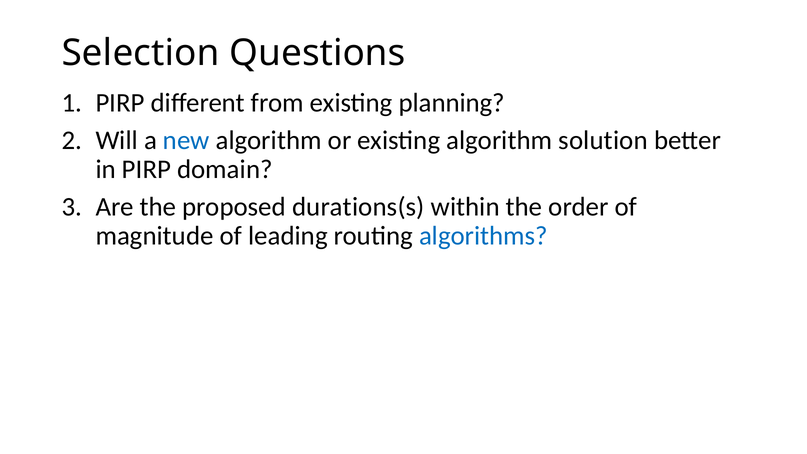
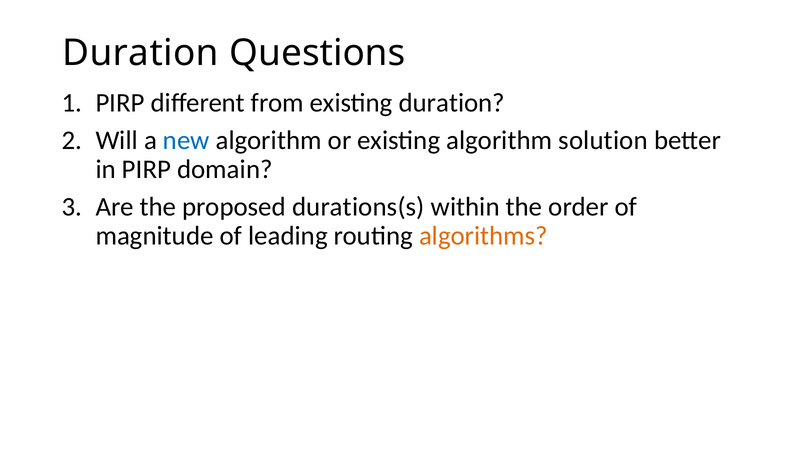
Selection: Selection -> Duration (141, 53)
existing planning: planning -> duration (452, 103)
algorithms colour: blue -> orange (483, 236)
